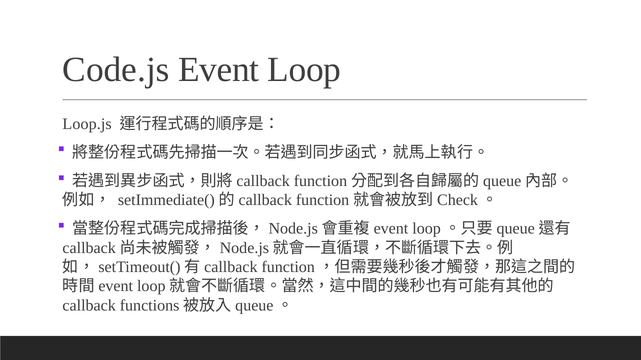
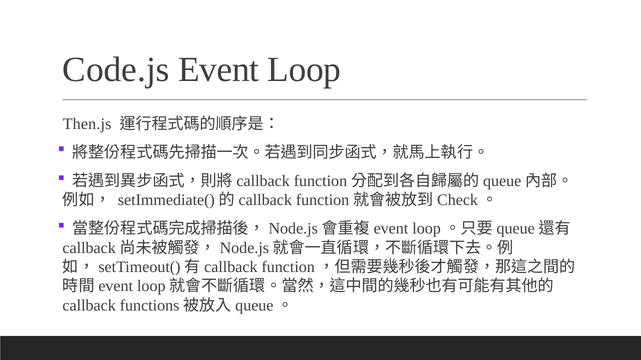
Loop.js: Loop.js -> Then.js (87, 124)
